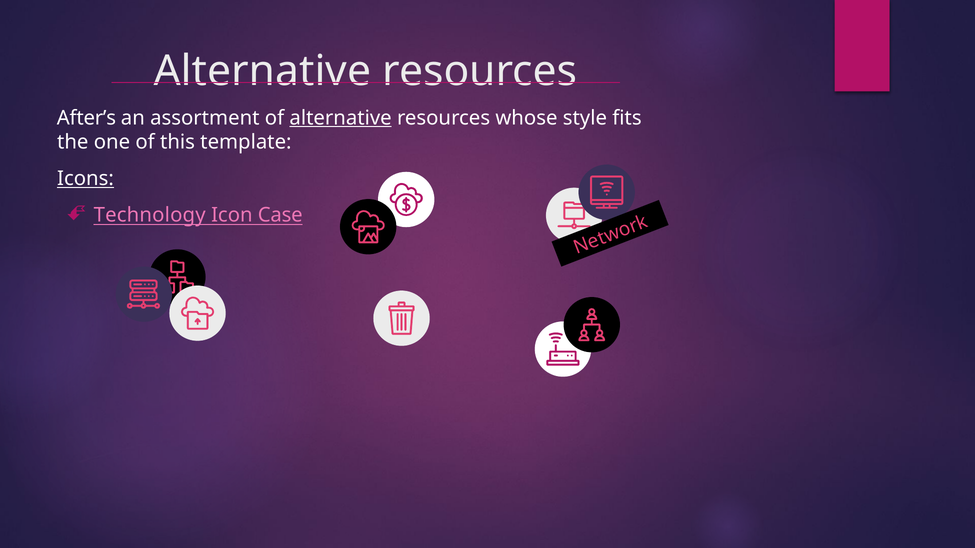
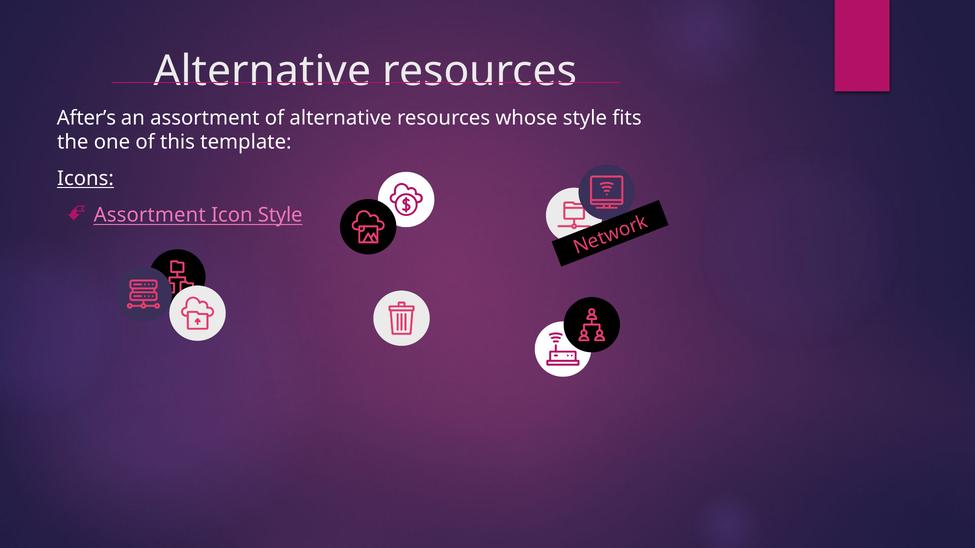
alternative underline: present -> none (341, 118)
Technology: Technology -> Assortment (150, 215)
Icon Case: Case -> Style (280, 215)
